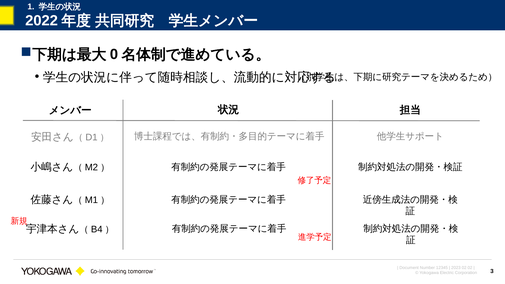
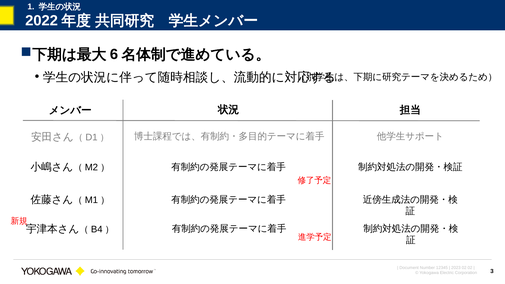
0: 0 -> 6 (114, 54)
